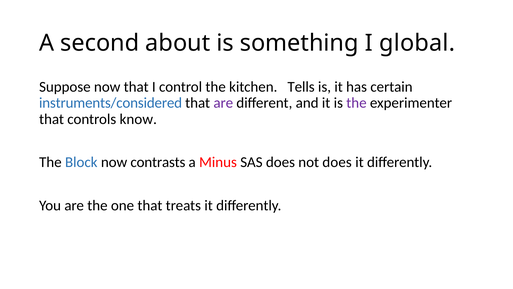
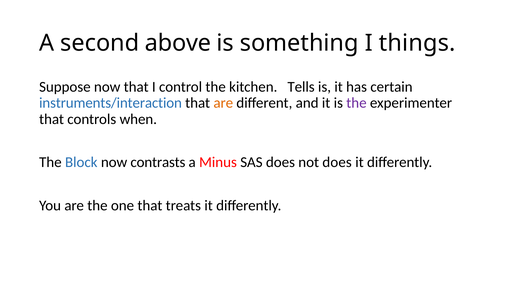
about: about -> above (178, 43)
global: global -> things (417, 43)
instruments/considered: instruments/considered -> instruments/interaction (111, 103)
are colour: purple -> orange (223, 103)
know: know -> when (138, 119)
